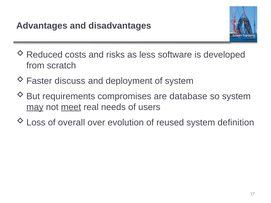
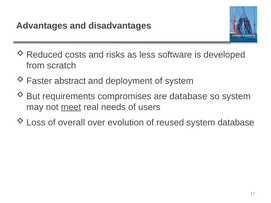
discuss: discuss -> abstract (70, 81)
may underline: present -> none (35, 107)
system definition: definition -> database (236, 123)
